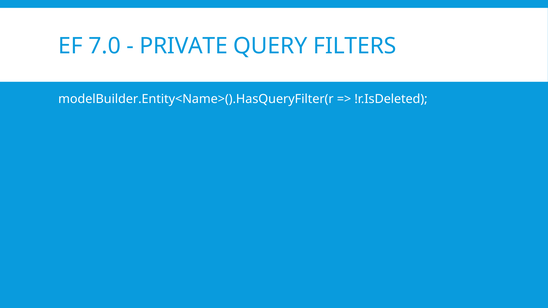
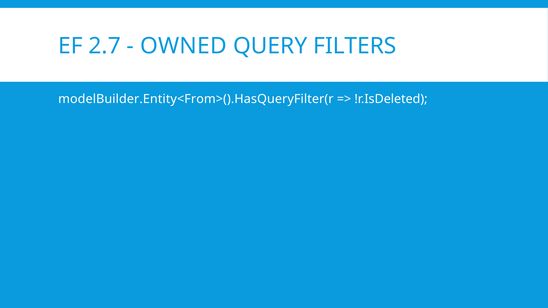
7.0: 7.0 -> 2.7 (105, 46)
PRIVATE: PRIVATE -> OWNED (183, 46)
modelBuilder.Entity<Name>().HasQueryFilter(r: modelBuilder.Entity<Name>().HasQueryFilter(r -> modelBuilder.Entity<From>().HasQueryFilter(r (196, 99)
